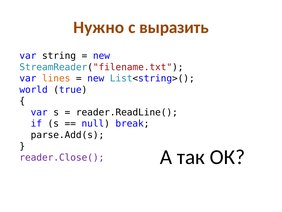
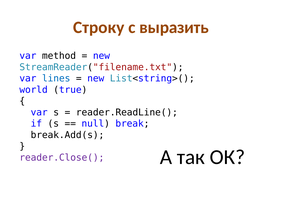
Нужно: Нужно -> Строку (99, 27)
string: string -> method (59, 56)
lines colour: orange -> blue (56, 78)
parse.Add(s: parse.Add(s -> break.Add(s (67, 135)
